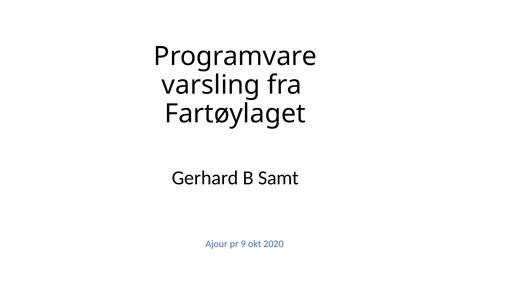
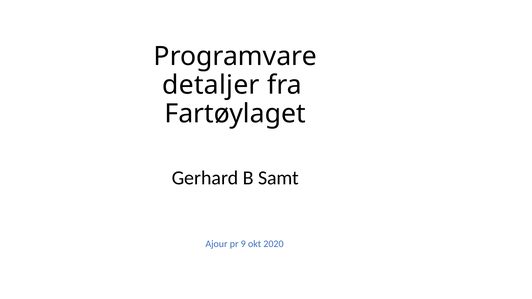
varsling: varsling -> detaljer (211, 85)
